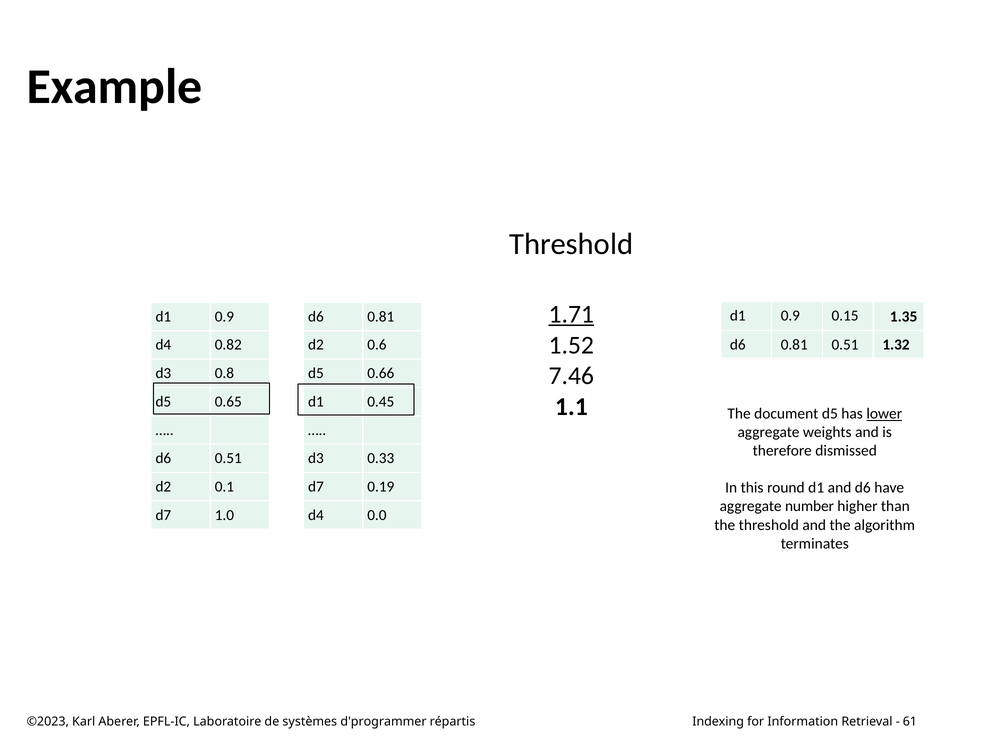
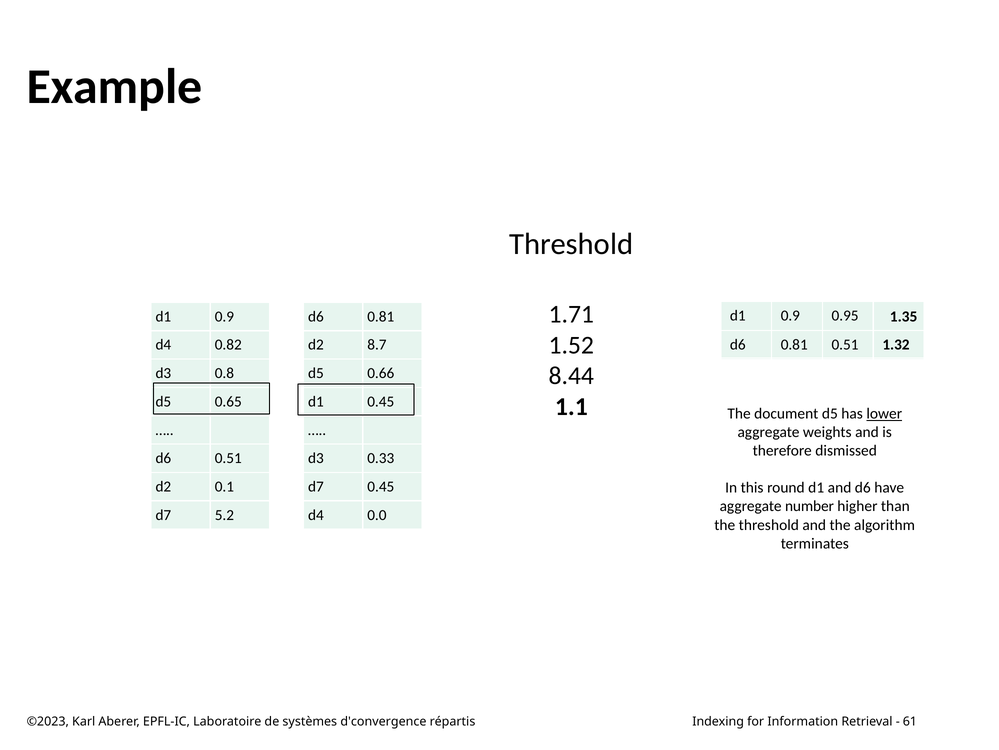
1.71 underline: present -> none (571, 314)
0.15: 0.15 -> 0.95 (845, 315)
0.6: 0.6 -> 8.7 (377, 345)
7.46: 7.46 -> 8.44 (571, 376)
d7 0.19: 0.19 -> 0.45 (381, 486)
1.0: 1.0 -> 5.2 (224, 514)
d'programmer: d'programmer -> d'convergence (383, 721)
